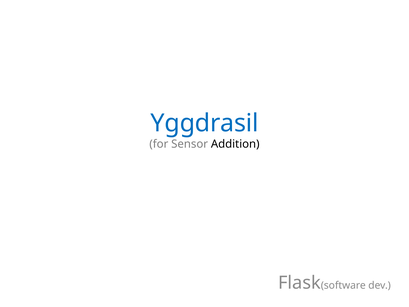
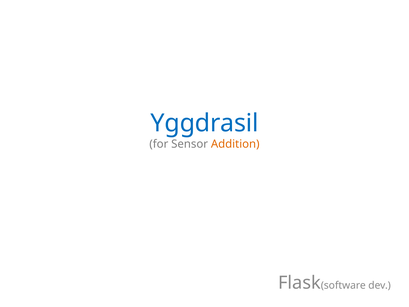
Addition colour: black -> orange (235, 144)
